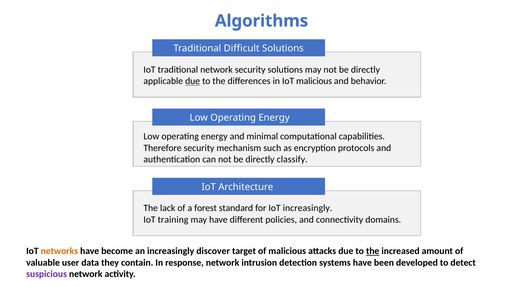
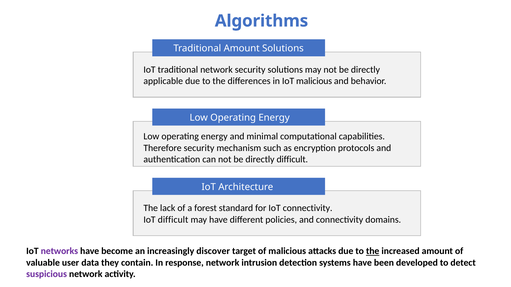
Traditional Difficult: Difficult -> Amount (242, 49)
due underline: present -> none (193, 81)
directly classify: classify -> difficult (292, 160)
IoT increasingly: increasingly -> connectivity (308, 208)
IoT training: training -> difficult (173, 220)
networks colour: orange -> purple (59, 252)
